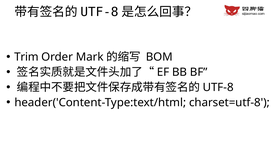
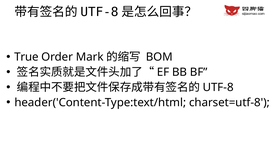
Trim: Trim -> True (26, 57)
